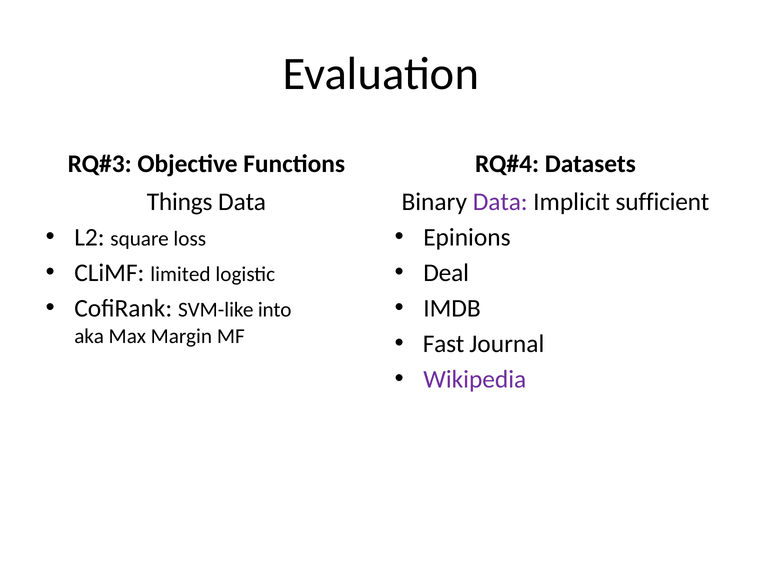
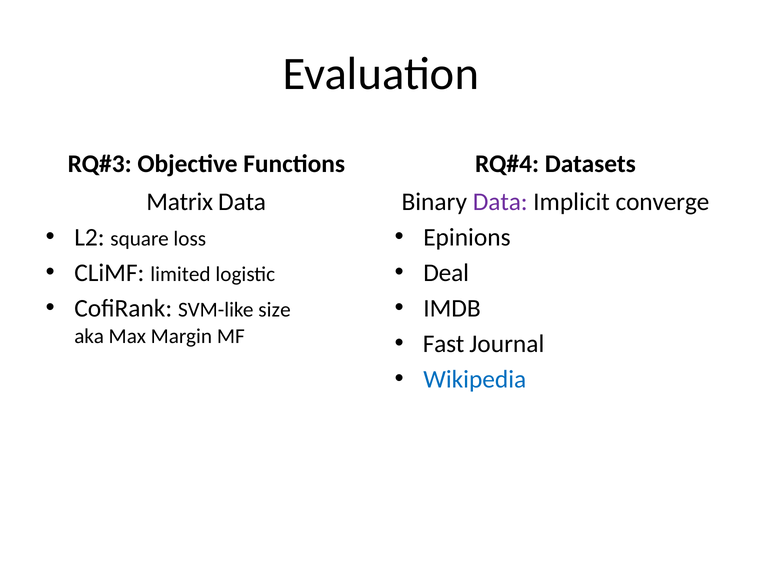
Things: Things -> Matrix (180, 202)
sufficient: sufficient -> converge (662, 202)
into: into -> size (275, 310)
Wikipedia colour: purple -> blue (475, 380)
